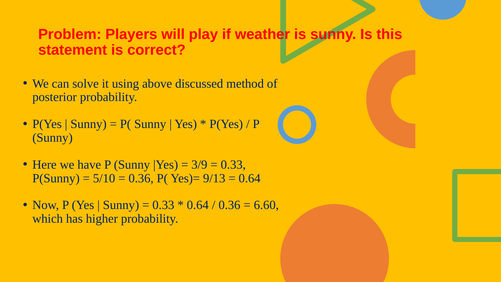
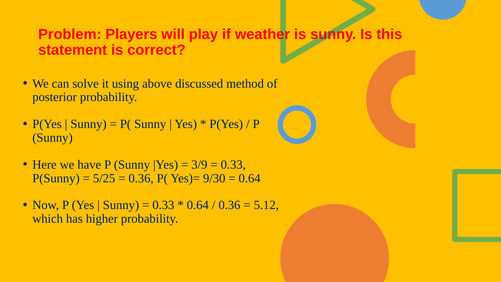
5/10: 5/10 -> 5/25 (104, 178)
9/13: 9/13 -> 9/30 (214, 178)
6.60: 6.60 -> 5.12 (266, 205)
